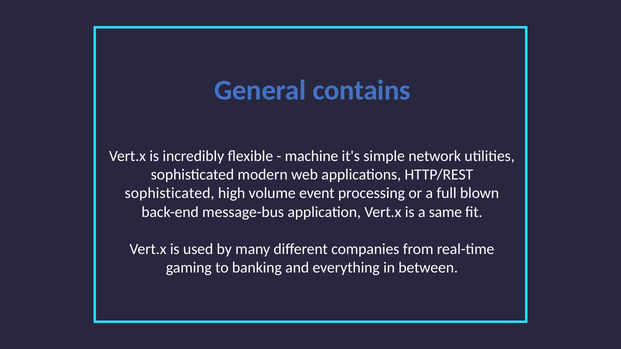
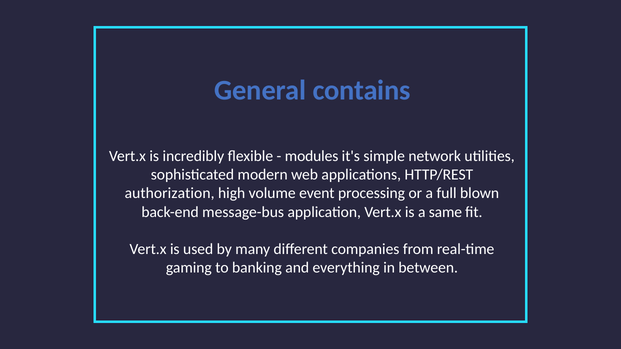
machine: machine -> modules (312, 156)
sophisticated: sophisticated -> authorization (170, 194)
